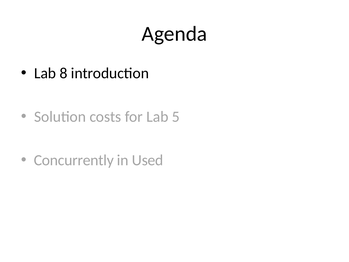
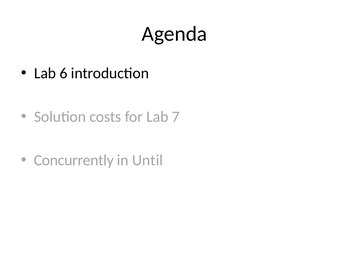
8: 8 -> 6 (64, 73)
5: 5 -> 7 (176, 117)
Used: Used -> Until (148, 160)
